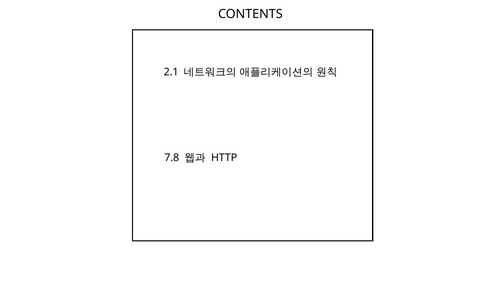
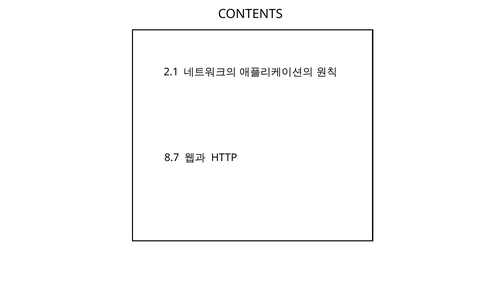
7.8: 7.8 -> 8.7 (172, 157)
